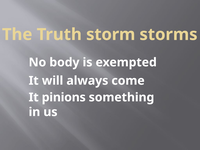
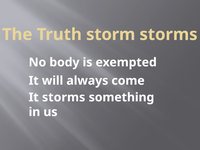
It pinions: pinions -> storms (64, 97)
